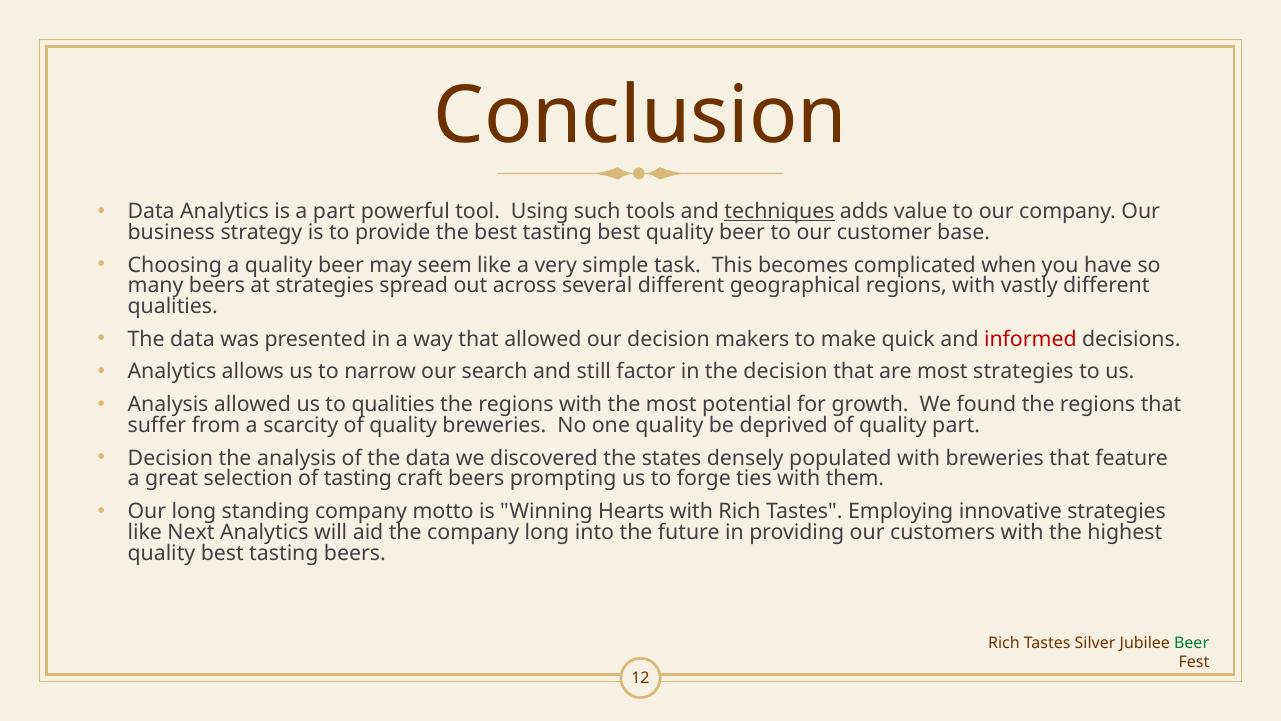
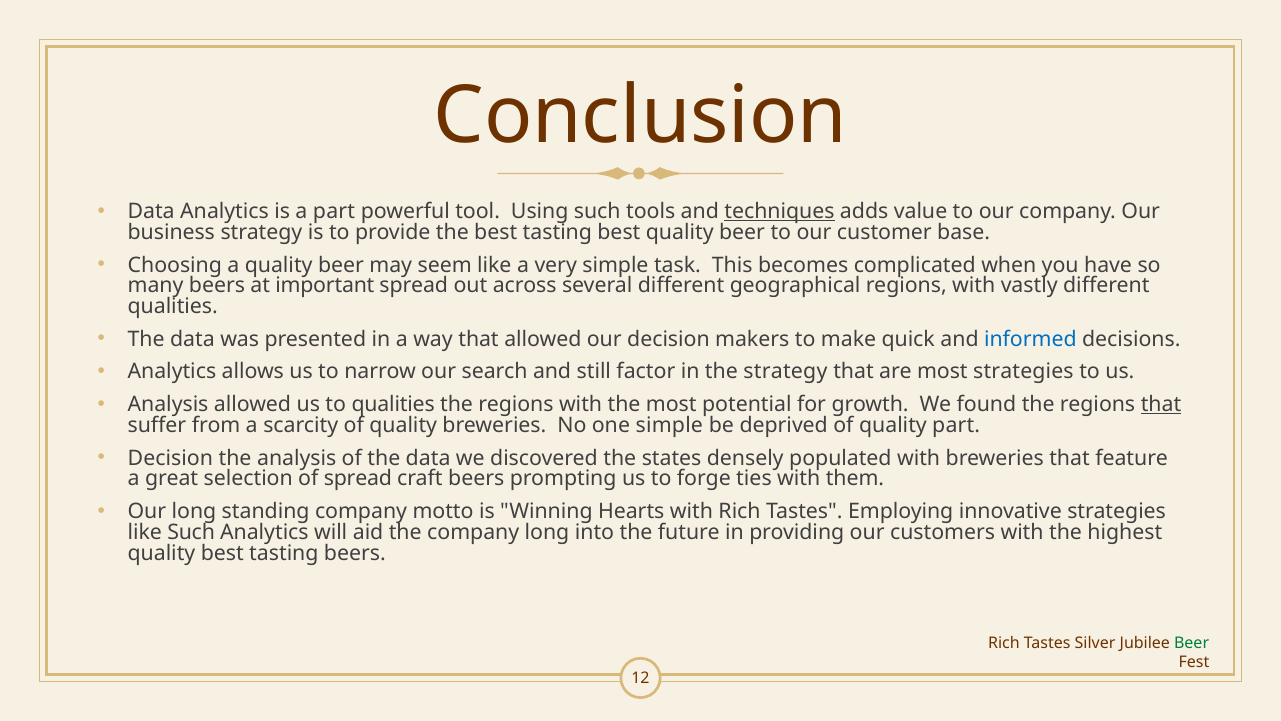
at strategies: strategies -> important (325, 286)
informed colour: red -> blue (1030, 339)
the decision: decision -> strategy (785, 372)
that underline: none -> present (1161, 404)
one quality: quality -> simple (669, 425)
of tasting: tasting -> spread (358, 479)
like Next: Next -> Such (191, 532)
